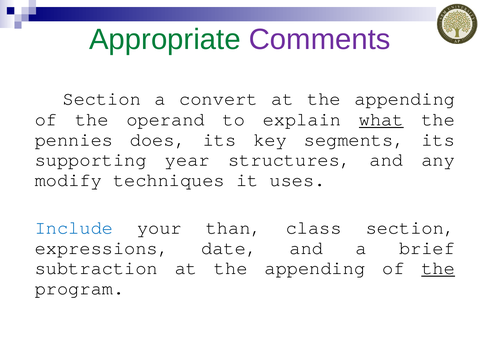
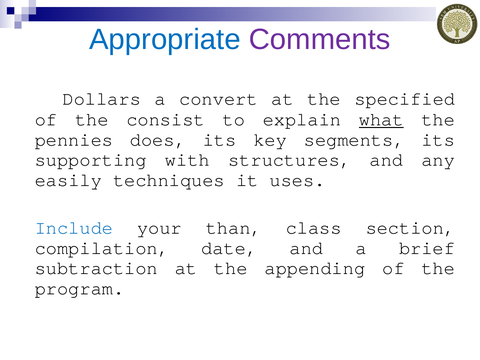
Appropriate colour: green -> blue (165, 40)
Section: Section -> Dollars (102, 99)
appending: appending -> specified (405, 99)
operand: operand -> consist (166, 119)
year: year -> with (187, 160)
modify: modify -> easily (68, 180)
expressions: expressions -> compilation (102, 248)
the underline: present -> none (438, 268)
